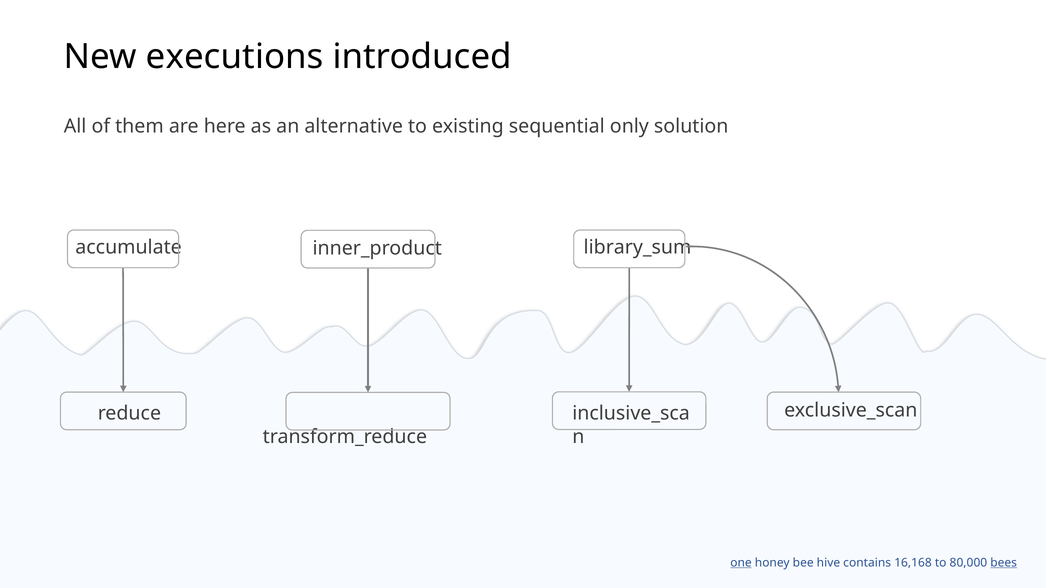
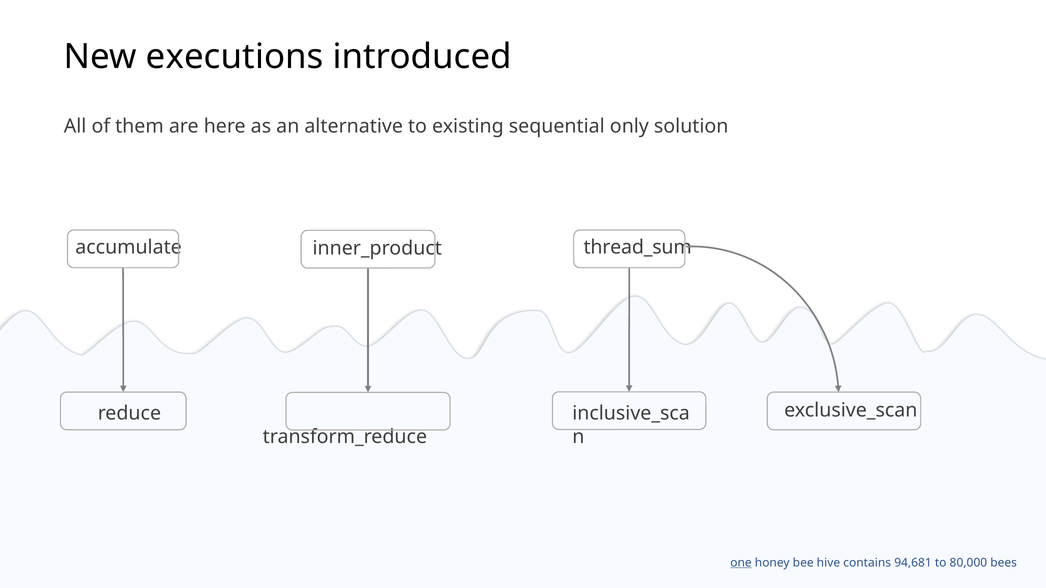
library_sum: library_sum -> thread_sum (638, 247)
16,168: 16,168 -> 94,681 (913, 563)
bees underline: present -> none (1004, 563)
